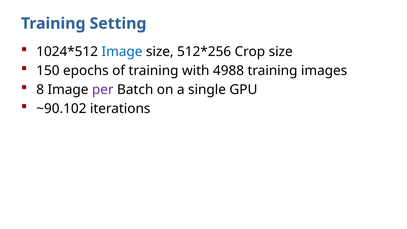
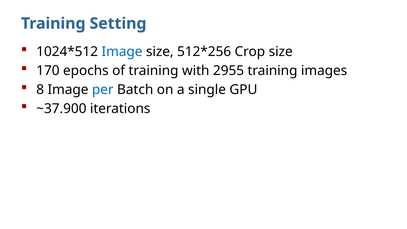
150: 150 -> 170 (48, 71)
4988: 4988 -> 2955 (229, 71)
per colour: purple -> blue (103, 90)
~90.102: ~90.102 -> ~37.900 (61, 109)
